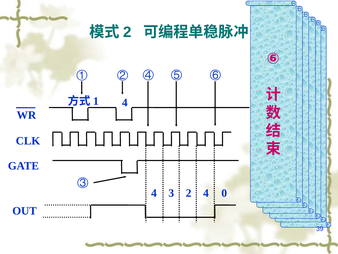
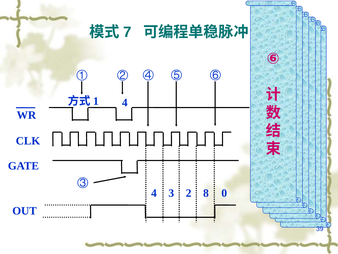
2: 2 -> 7 (127, 32)
3 4: 4 -> 8 (206, 193)
